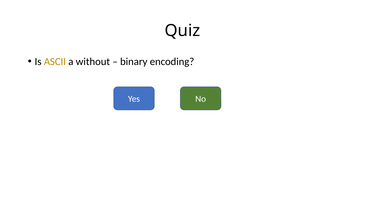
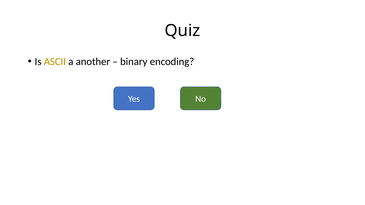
without: without -> another (93, 62)
